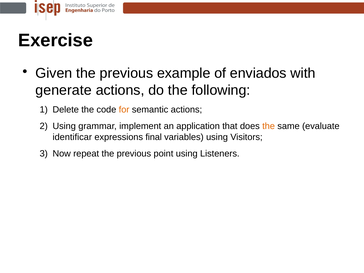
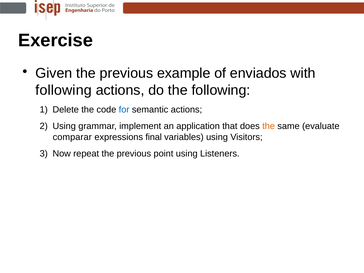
generate: generate -> following (64, 90)
for colour: orange -> blue (124, 110)
identificar: identificar -> comparar (72, 137)
